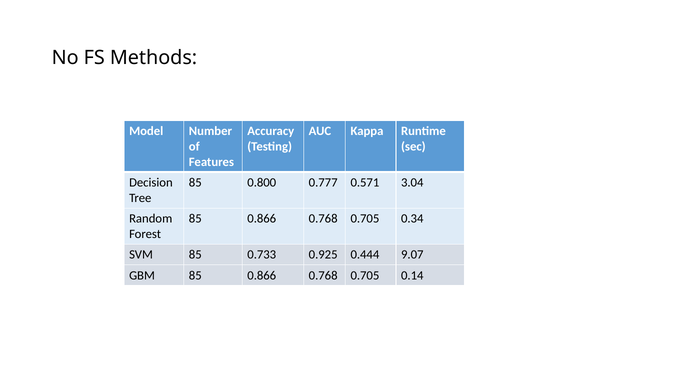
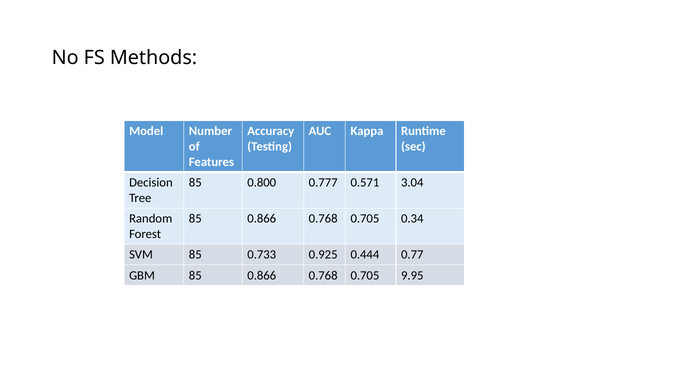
9.07: 9.07 -> 0.77 (412, 255)
0.14: 0.14 -> 9.95 (412, 276)
